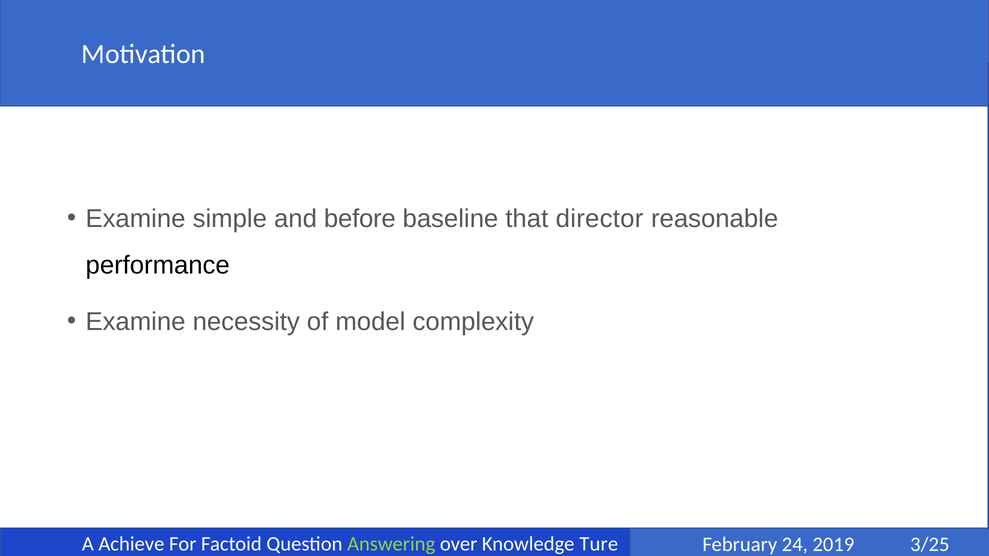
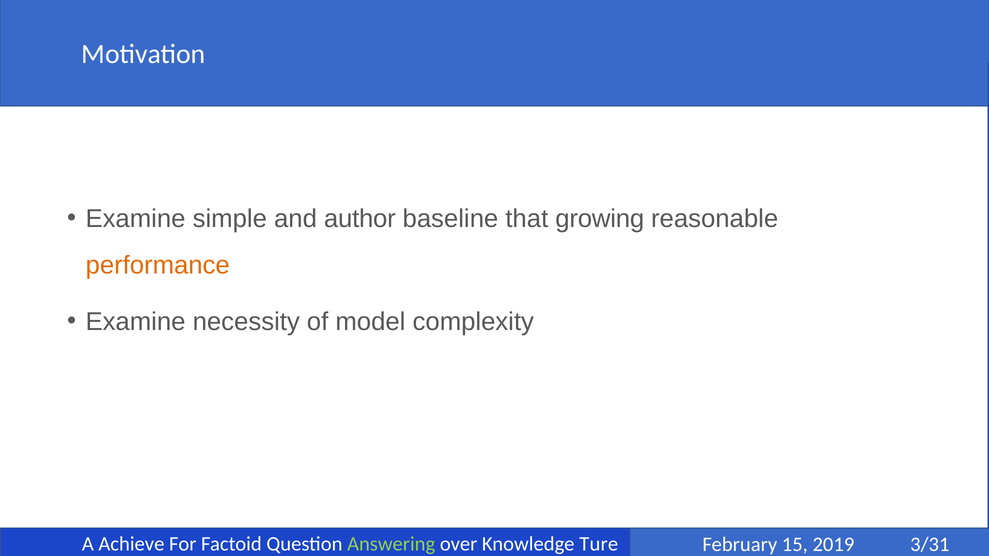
before: before -> author (360, 219)
director: director -> growing (600, 219)
performance colour: black -> orange (158, 265)
24: 24 -> 15 (795, 545)
3/25: 3/25 -> 3/31 (930, 545)
